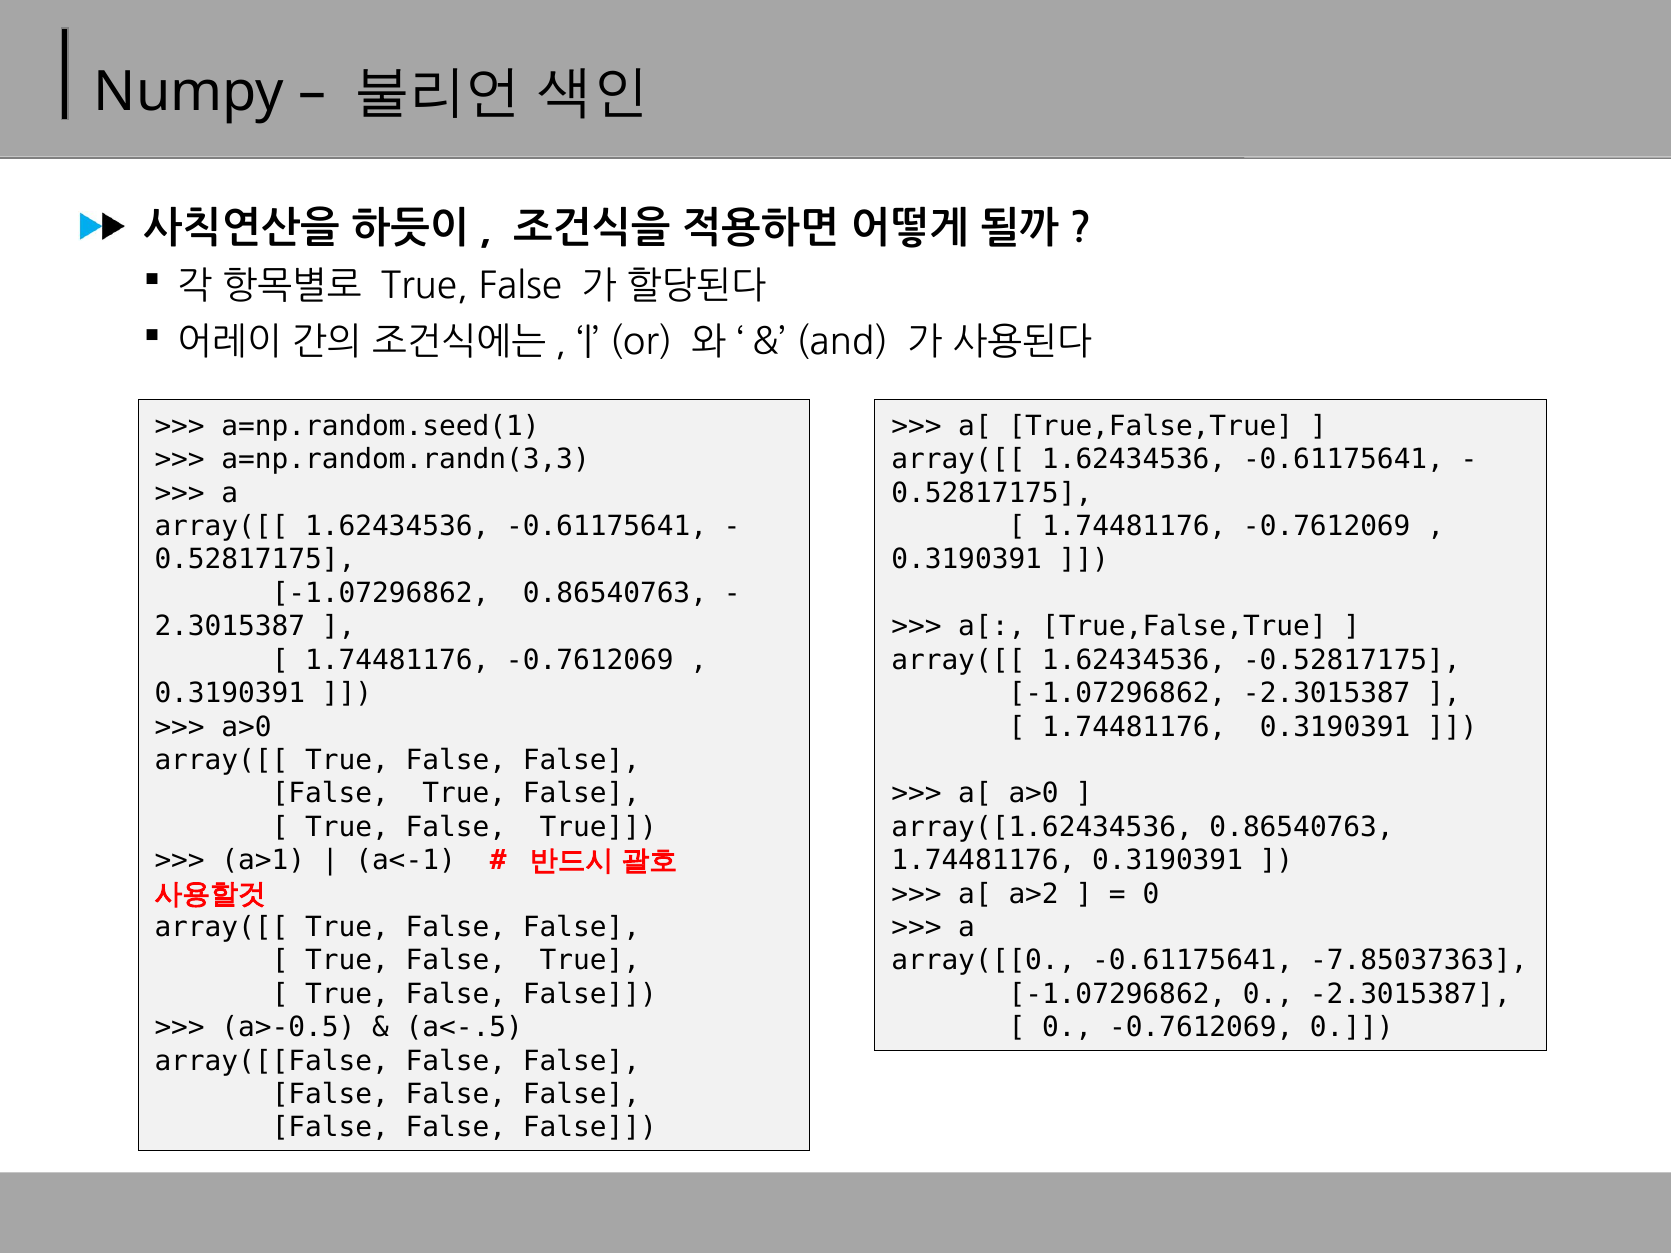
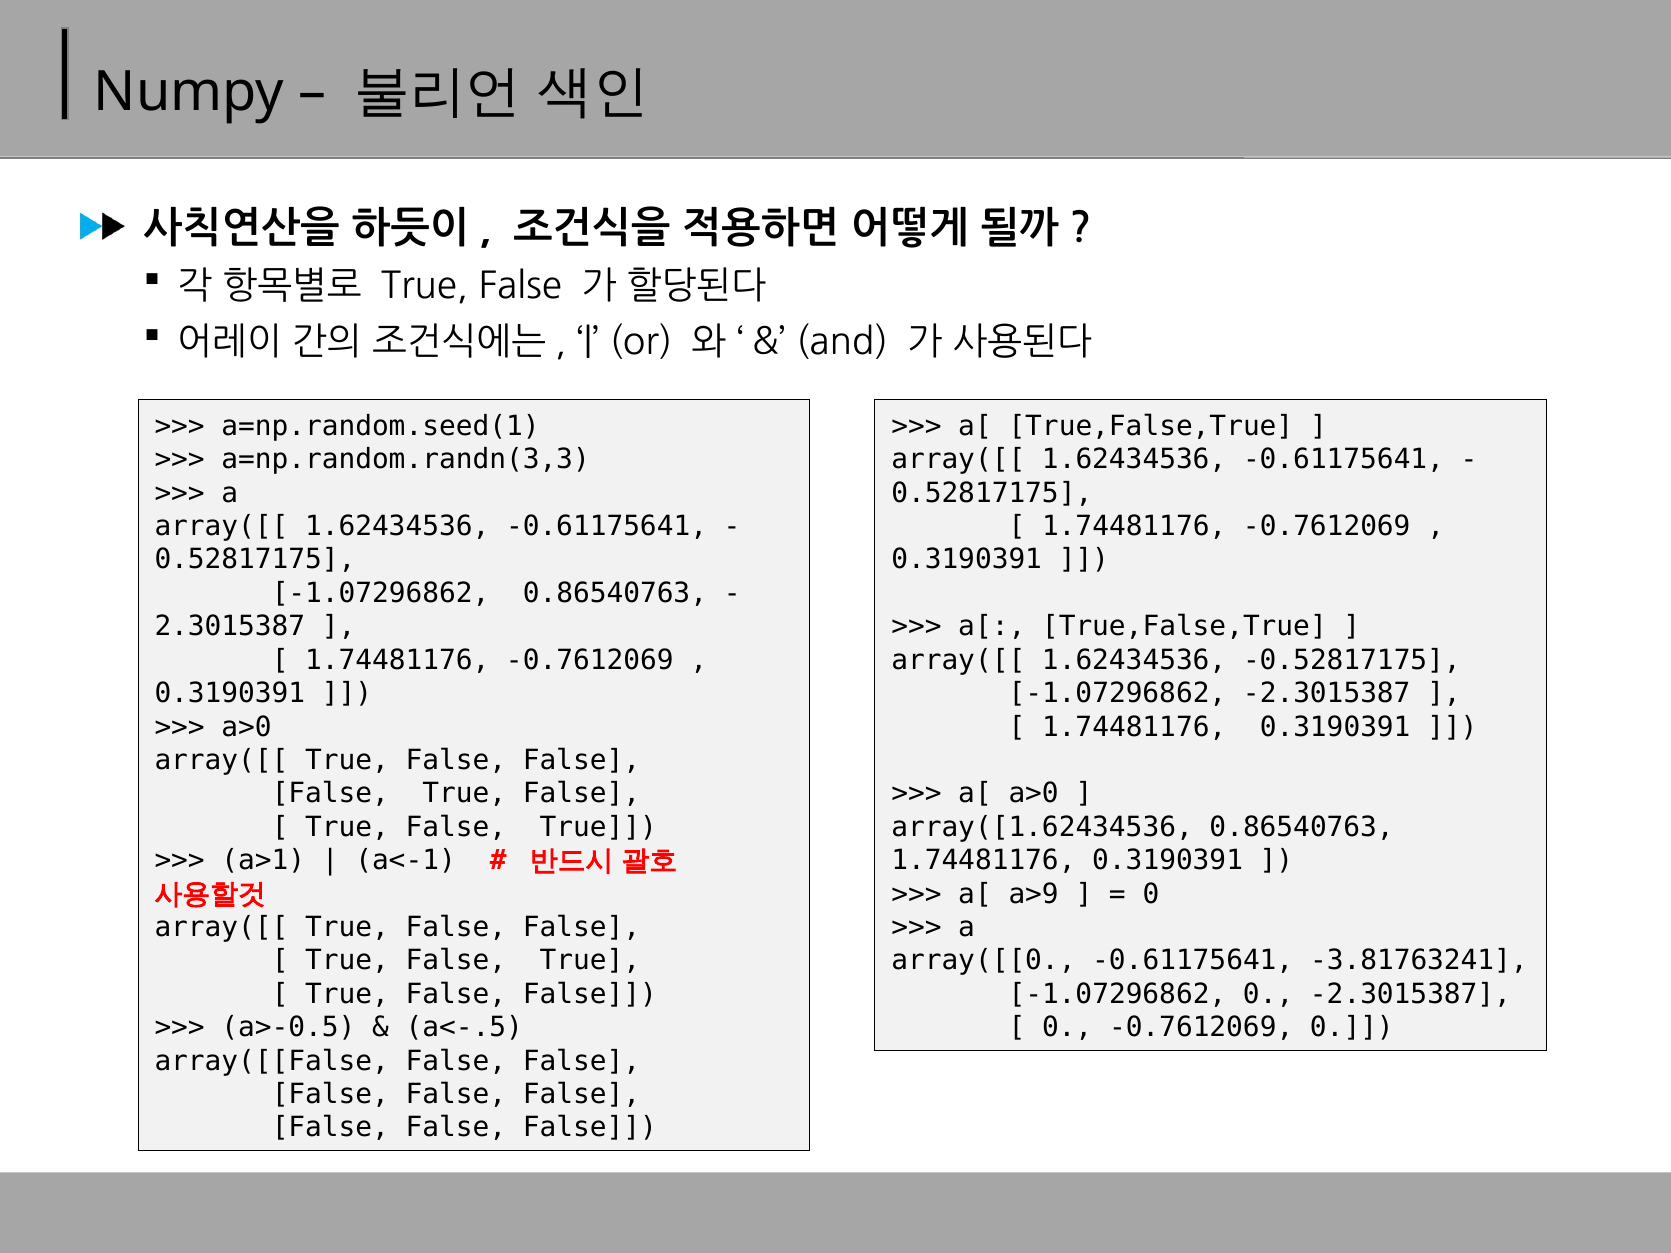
a>2: a>2 -> a>9 (1034, 894)
-7.85037363: -7.85037363 -> -3.81763241 (1419, 961)
